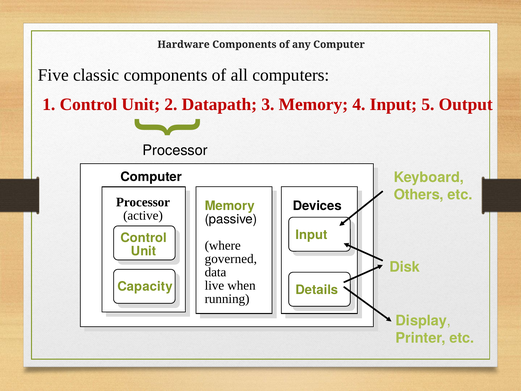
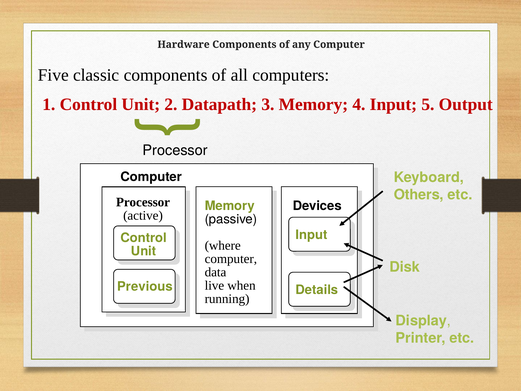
governed: governed -> computer (231, 259)
Capacity: Capacity -> Previous (145, 286)
